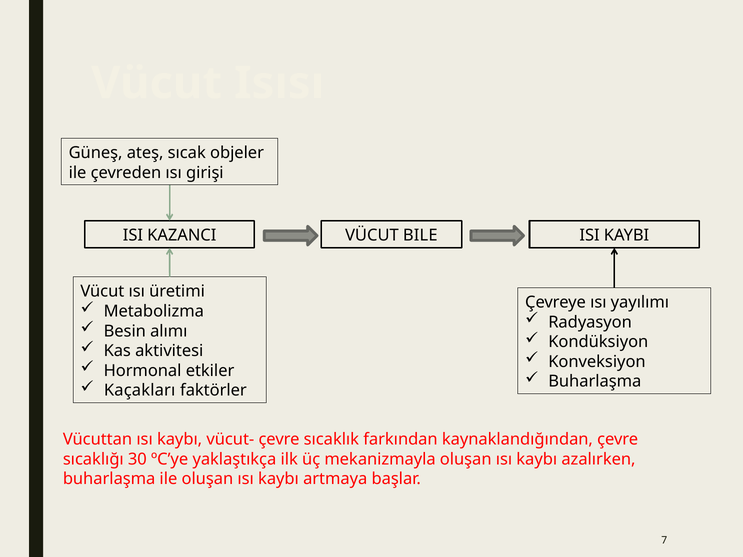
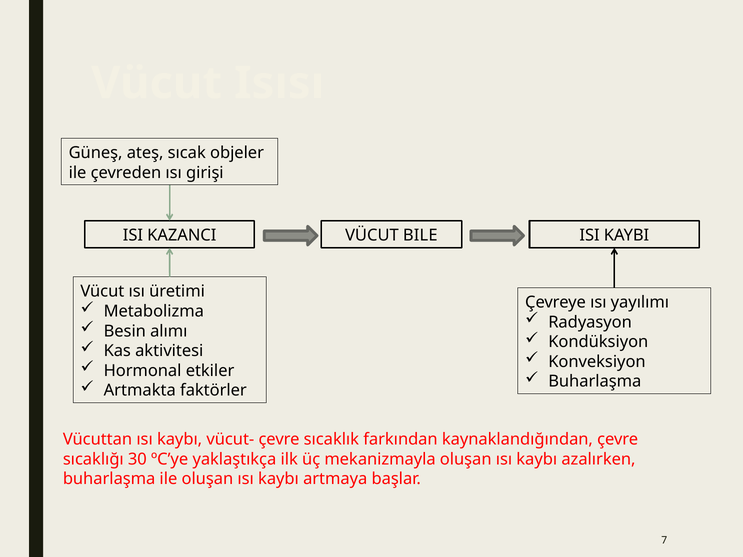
Kaçakları: Kaçakları -> Artmakta (140, 391)
